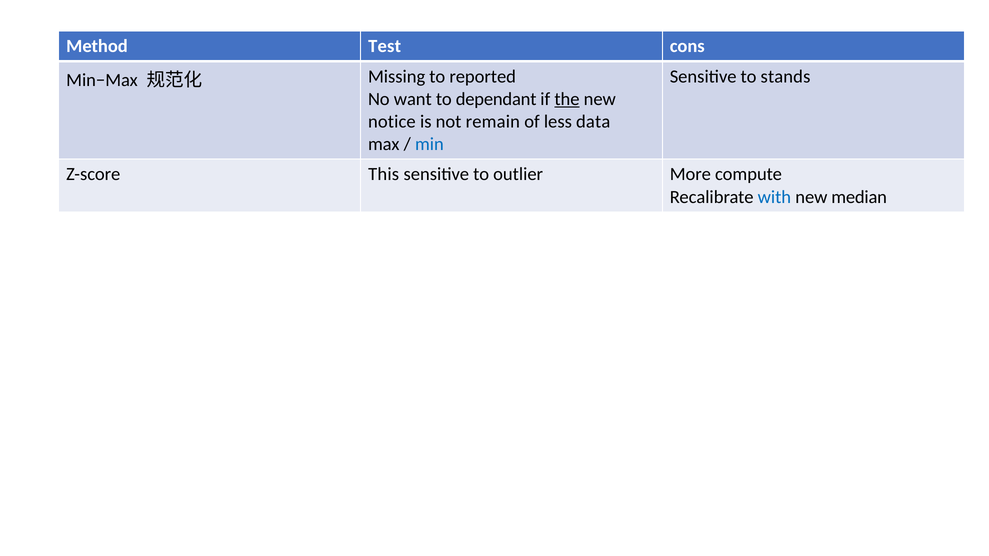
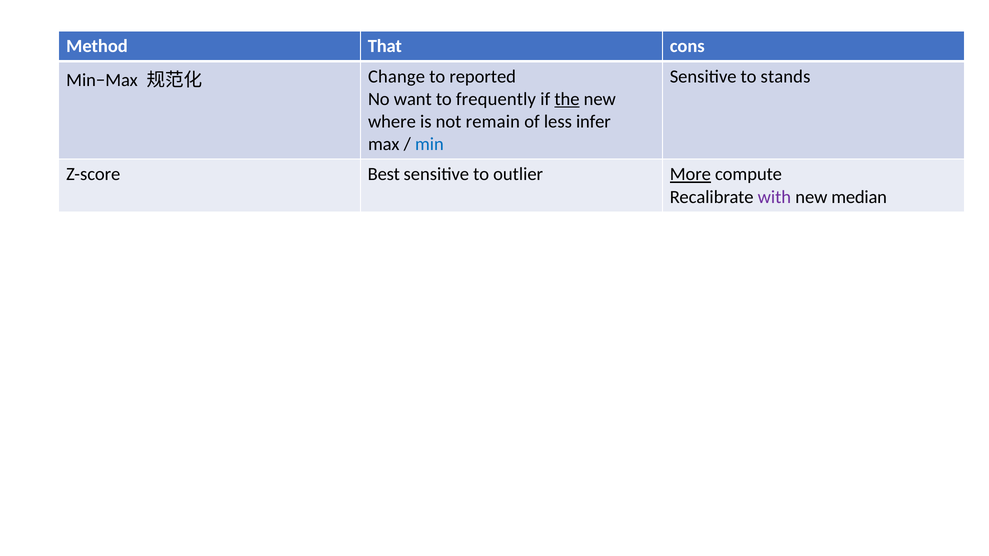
Test: Test -> That (385, 46)
Missing: Missing -> Change (397, 76)
dependant: dependant -> frequently (496, 99)
notice: notice -> where (392, 122)
data: data -> infer (593, 122)
This: This -> Best (384, 174)
More underline: none -> present (690, 174)
with colour: blue -> purple (774, 197)
